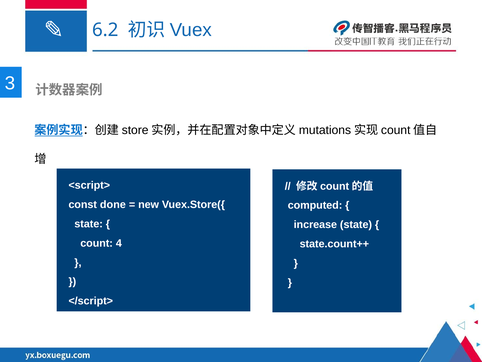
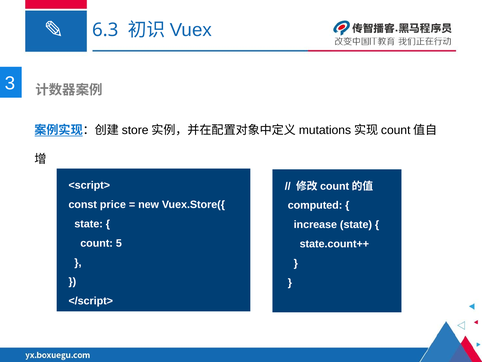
6.2: 6.2 -> 6.3 (105, 30)
done: done -> price (113, 204)
4: 4 -> 5 (119, 243)
